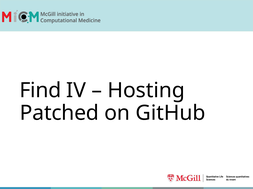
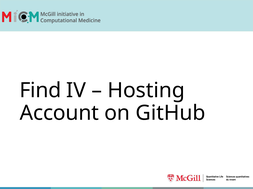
Patched: Patched -> Account (59, 113)
